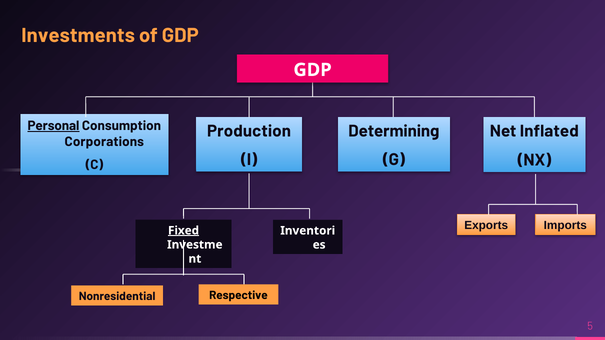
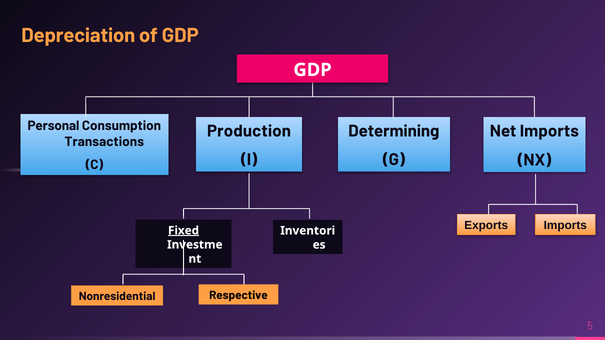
Investments: Investments -> Depreciation (78, 36)
Personal underline: present -> none (53, 126)
Net Inflated: Inflated -> Imports (549, 132)
Corporations: Corporations -> Transactions (104, 142)
